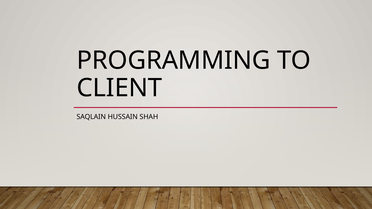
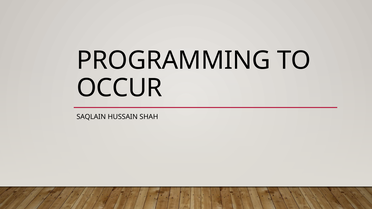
CLIENT: CLIENT -> OCCUR (119, 88)
